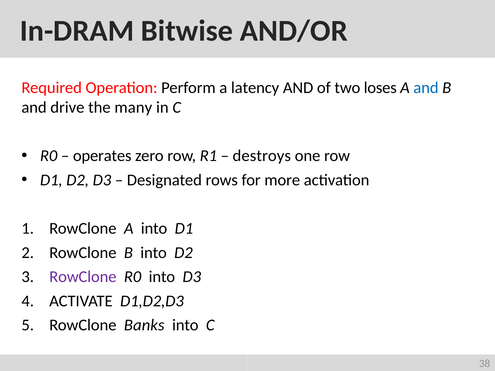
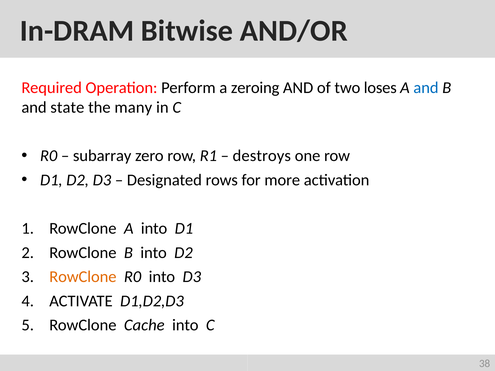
latency: latency -> zeroing (255, 88)
drive: drive -> state (67, 108)
operates: operates -> subarray (102, 156)
RowClone colour: purple -> orange (83, 277)
Banks: Banks -> Cache (144, 325)
